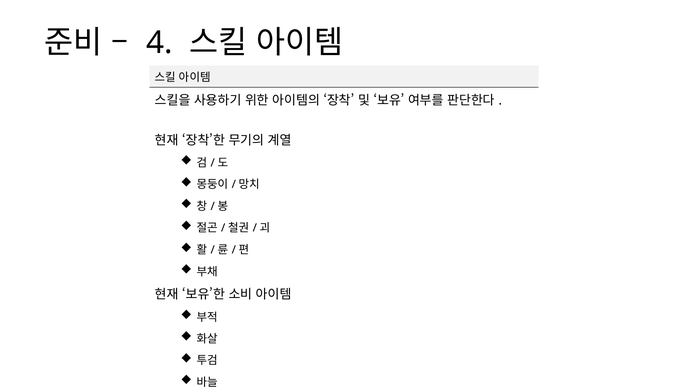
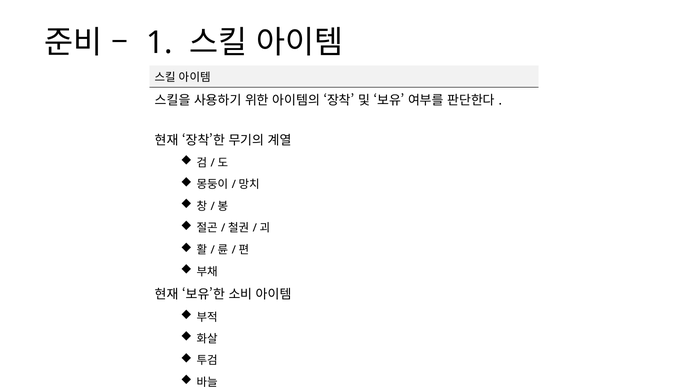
4: 4 -> 1 (159, 43)
